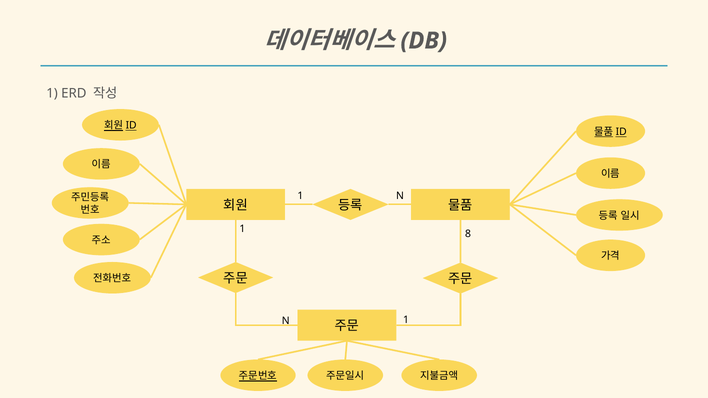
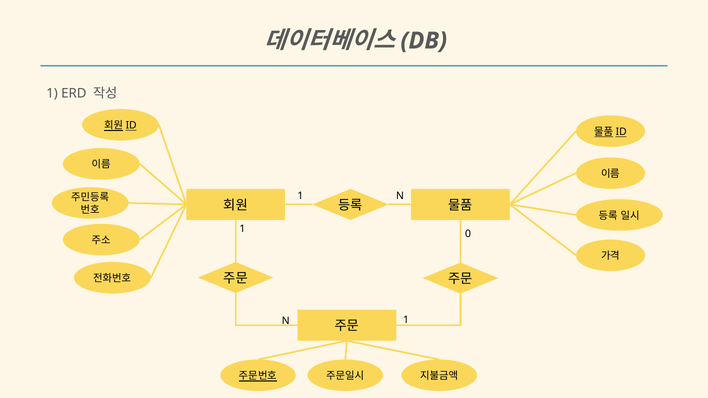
8: 8 -> 0 (468, 234)
